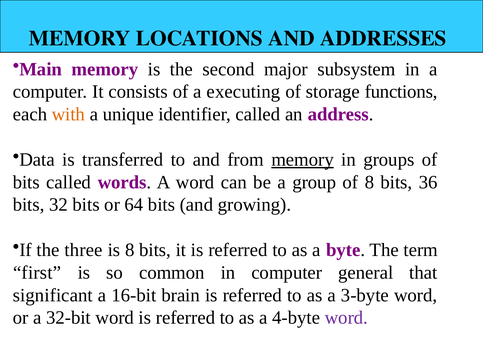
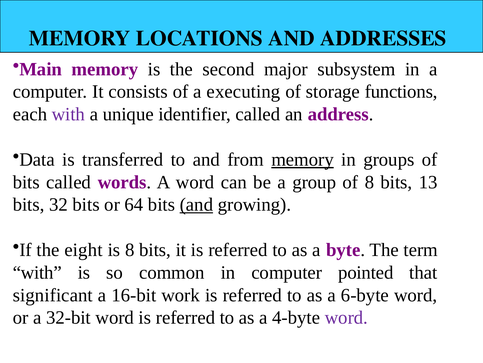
with colour: orange -> purple (68, 114)
36: 36 -> 13 (428, 182)
and underline: none -> present (196, 204)
three: three -> eight (84, 249)
first: first -> with (37, 272)
general: general -> pointed (366, 272)
brain: brain -> work (181, 295)
3-byte: 3-byte -> 6-byte (365, 295)
